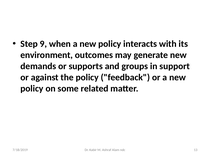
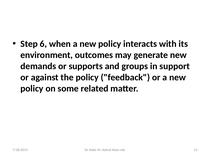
9: 9 -> 6 (43, 44)
